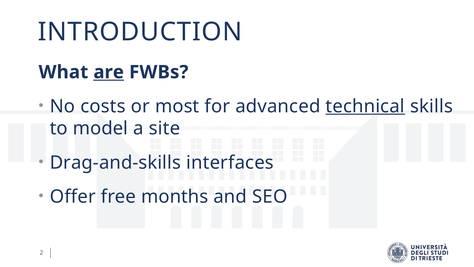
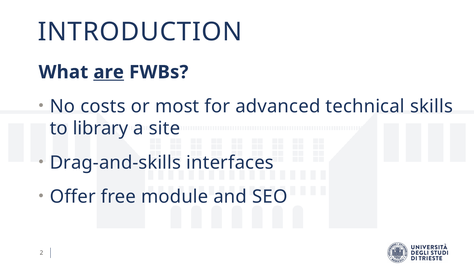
technical underline: present -> none (365, 106)
model: model -> library (101, 128)
months: months -> module (175, 196)
